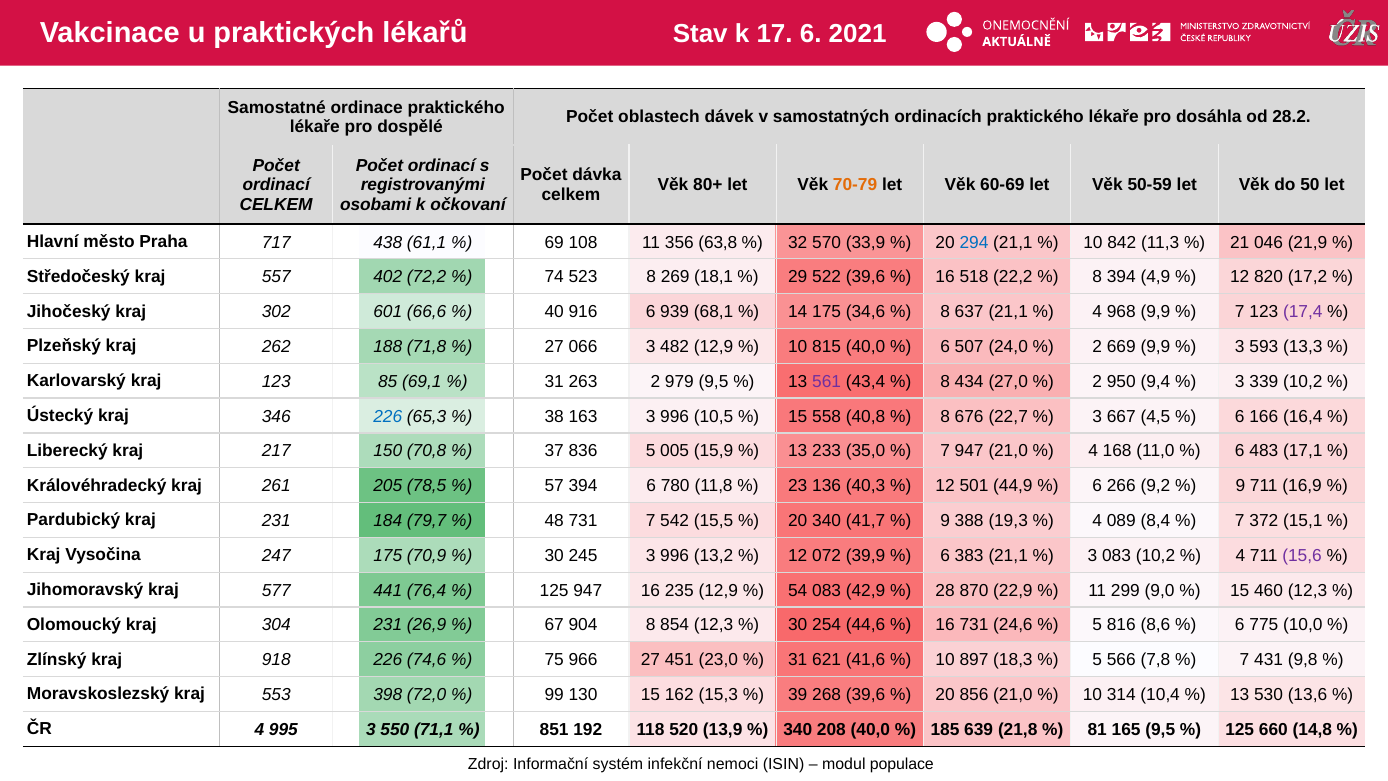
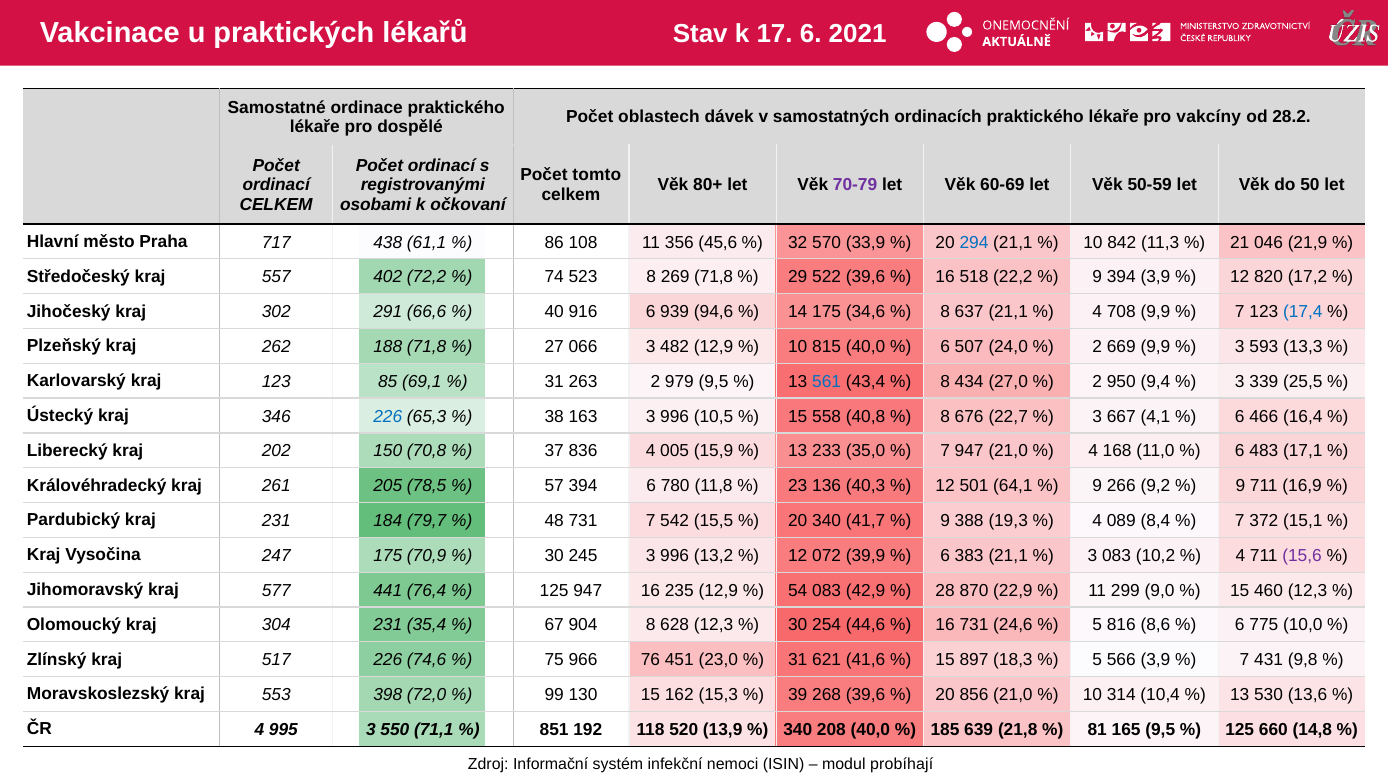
dosáhla: dosáhla -> vakcíny (1209, 117)
dávka: dávka -> tomto (597, 175)
70-79 colour: orange -> purple (855, 185)
69: 69 -> 86 (554, 242)
63,8: 63,8 -> 45,6 (718, 242)
269 18,1: 18,1 -> 71,8 (714, 277)
8: 8 -> 9 (1097, 277)
394 4,9: 4,9 -> 3,9 (1155, 277)
601: 601 -> 291 (388, 312)
68,1: 68,1 -> 94,6 (714, 312)
968: 968 -> 708 (1121, 312)
17,4 colour: purple -> blue (1303, 312)
561 colour: purple -> blue (827, 381)
339 10,2: 10,2 -> 25,5 (1303, 381)
4,5: 4,5 -> 4,1 (1155, 416)
166: 166 -> 466 (1264, 416)
217: 217 -> 202 (276, 451)
836 5: 5 -> 4 (651, 451)
44,9: 44,9 -> 64,1 (1013, 486)
6: 6 -> 9 (1097, 486)
26,9: 26,9 -> 35,4 (427, 625)
854: 854 -> 628 (675, 625)
918: 918 -> 517 (276, 660)
966 27: 27 -> 76 (651, 660)
10: 10 -> 15 (945, 660)
566 7,8: 7,8 -> 3,9 (1155, 660)
populace: populace -> probíhají (902, 764)
